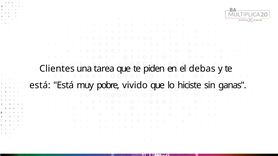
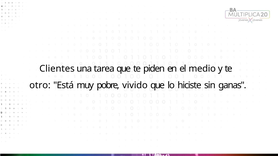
debas: debas -> medio (202, 69)
está: está -> otro (40, 85)
